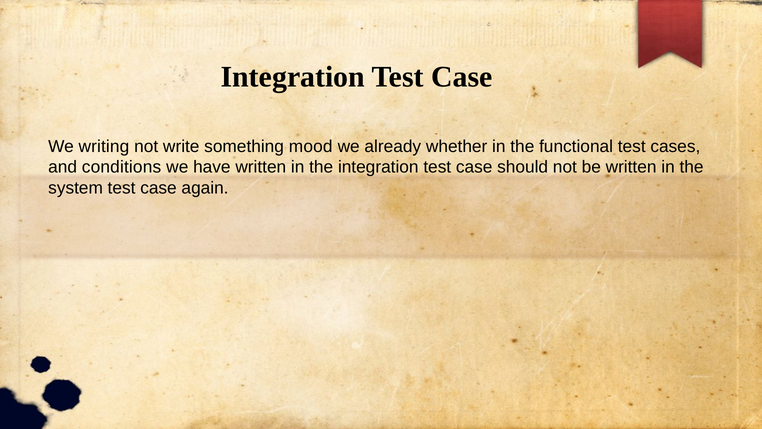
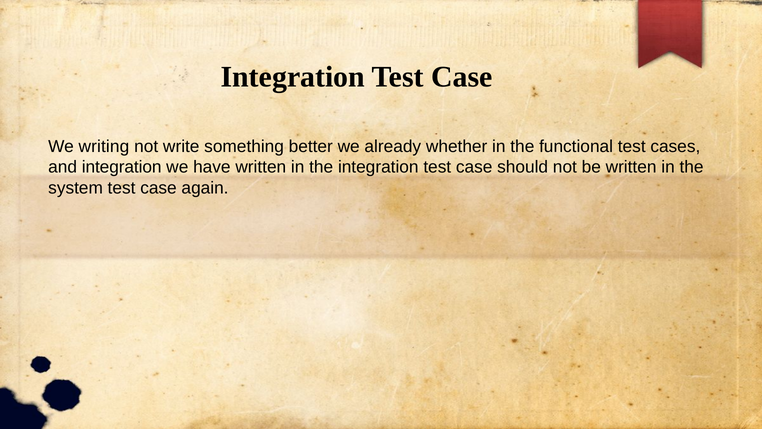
mood: mood -> better (311, 146)
and conditions: conditions -> integration (122, 167)
